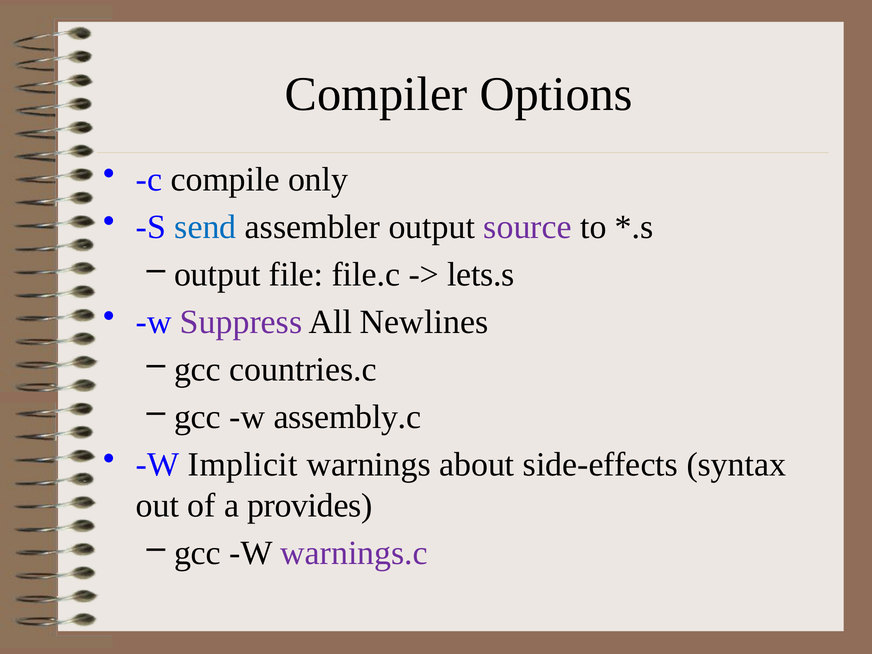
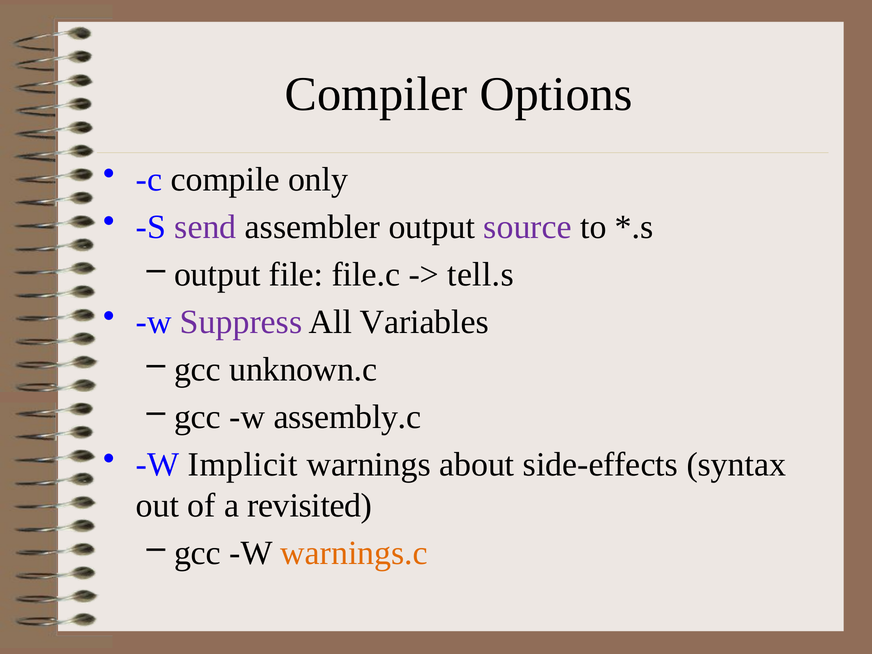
send colour: blue -> purple (205, 227)
lets.s: lets.s -> tell.s (481, 275)
Newlines: Newlines -> Variables (424, 322)
countries.c: countries.c -> unknown.c (303, 370)
provides: provides -> revisited (310, 505)
warnings.c colour: purple -> orange (354, 553)
